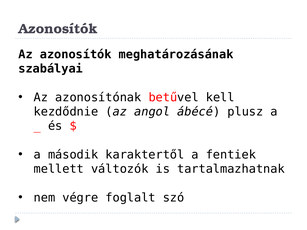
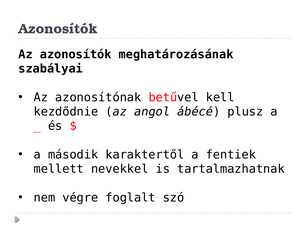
változók: változók -> nevekkel (120, 169)
